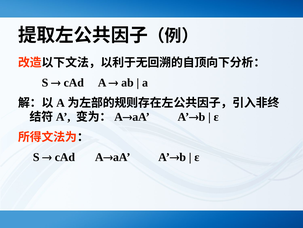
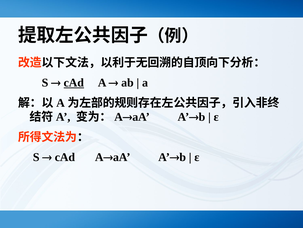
cAd underline: none -> present (74, 82)
